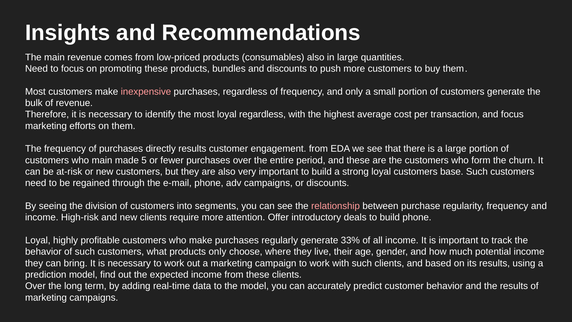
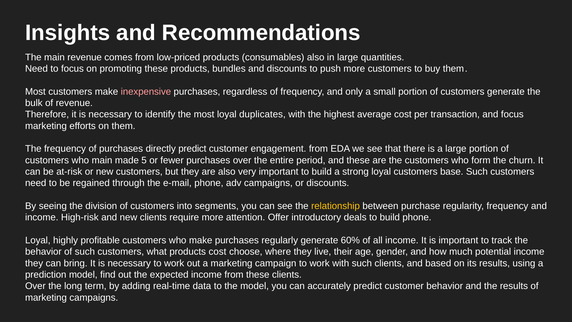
loyal regardless: regardless -> duplicates (262, 114)
directly results: results -> predict (192, 149)
relationship colour: pink -> yellow (336, 206)
33%: 33% -> 60% (350, 240)
products only: only -> cost (217, 252)
